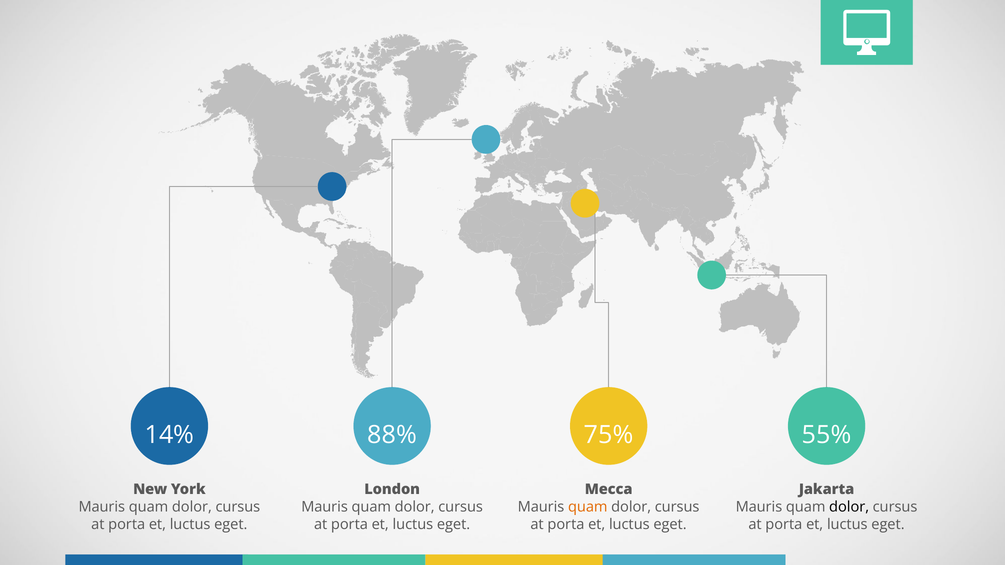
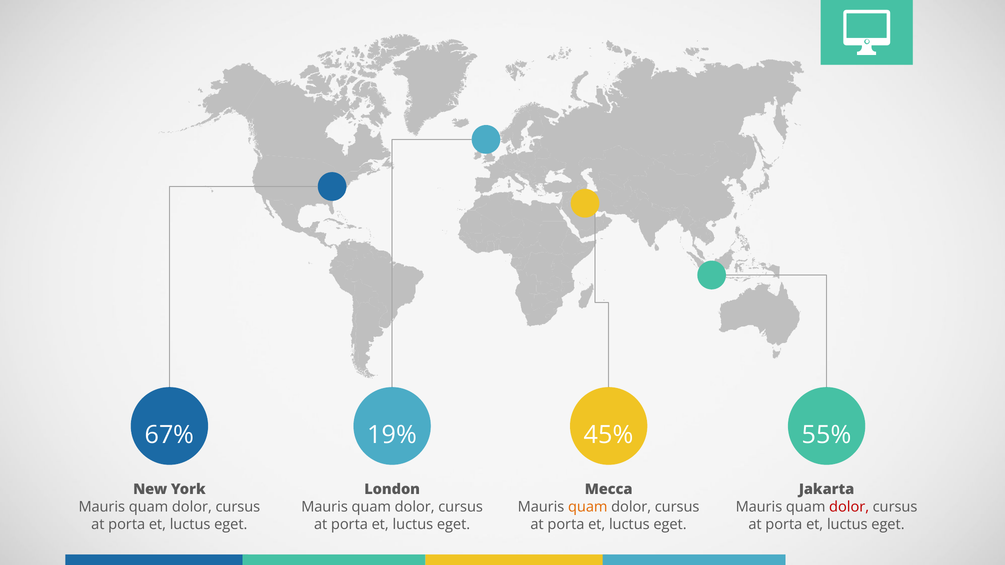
14%: 14% -> 67% (169, 435)
88%: 88% -> 19% (392, 435)
75%: 75% -> 45% (609, 435)
dolor colour: black -> red (849, 507)
